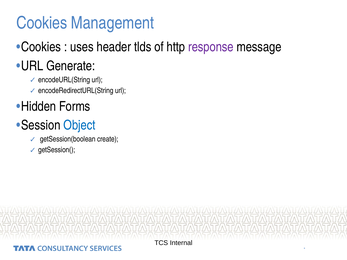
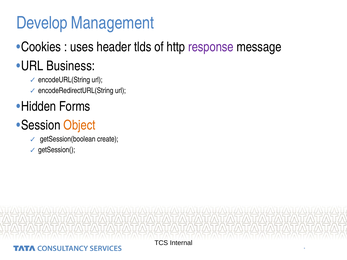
Cookies: Cookies -> Develop (42, 23)
Generate: Generate -> Business (71, 66)
Object colour: blue -> orange (79, 125)
